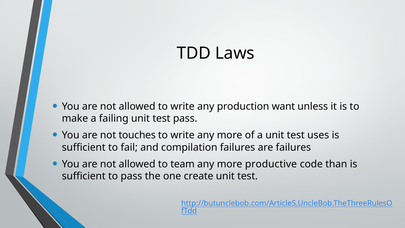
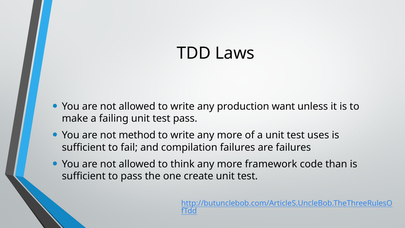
touches: touches -> method (137, 135)
team: team -> think (183, 164)
productive: productive -> framework (271, 164)
